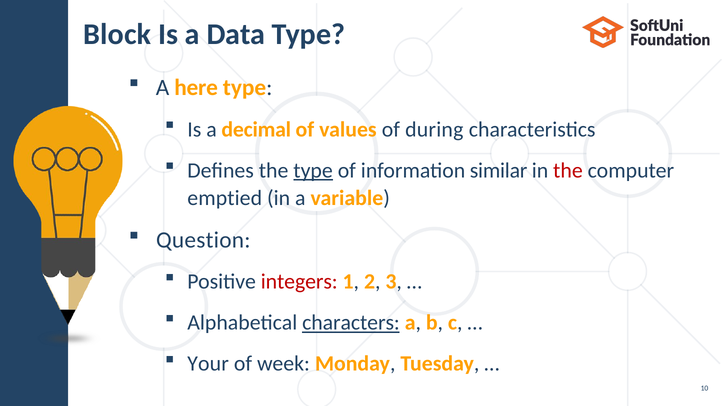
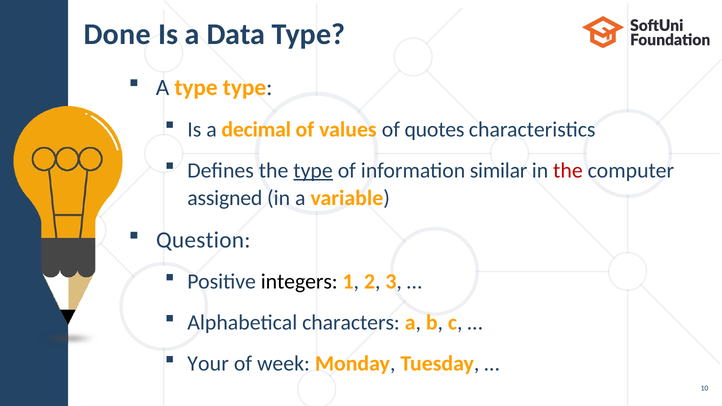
Block: Block -> Done (117, 34)
A here: here -> type (196, 88)
during: during -> quotes (434, 129)
emptied: emptied -> assigned (225, 198)
integers colour: red -> black (299, 282)
characters underline: present -> none (351, 323)
